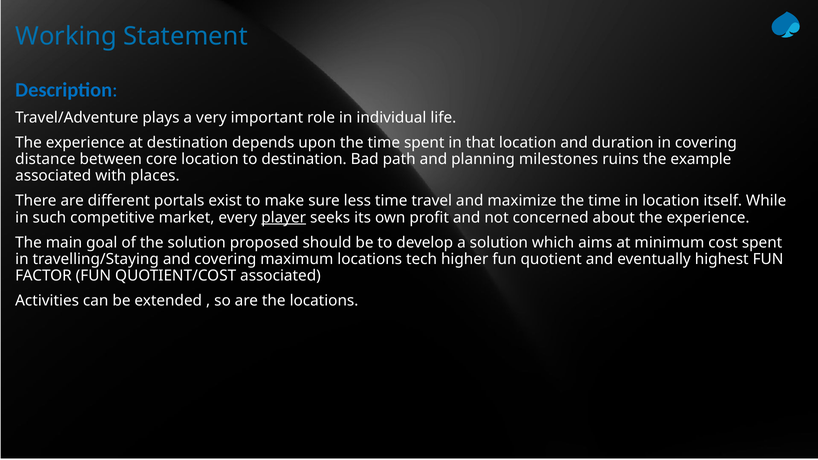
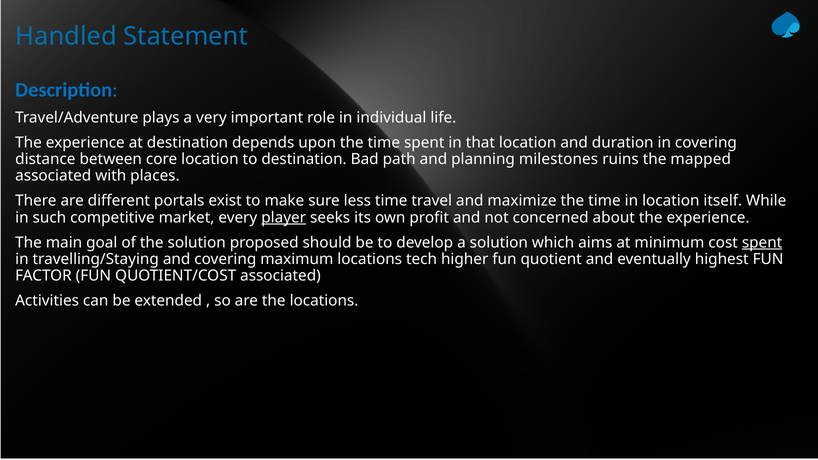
Working: Working -> Handled (66, 36)
example: example -> mapped (701, 159)
spent underline: none -> present (762, 243)
